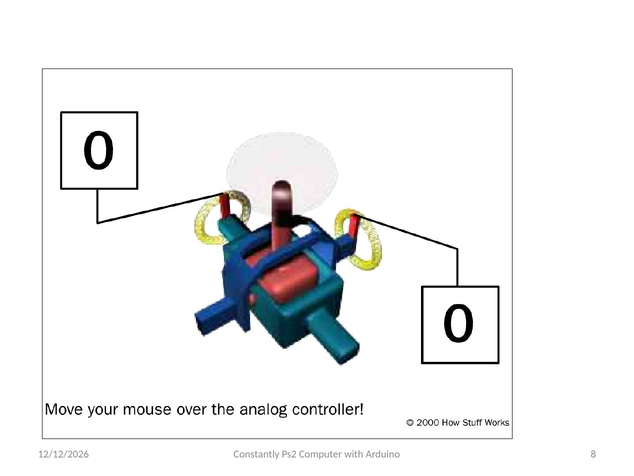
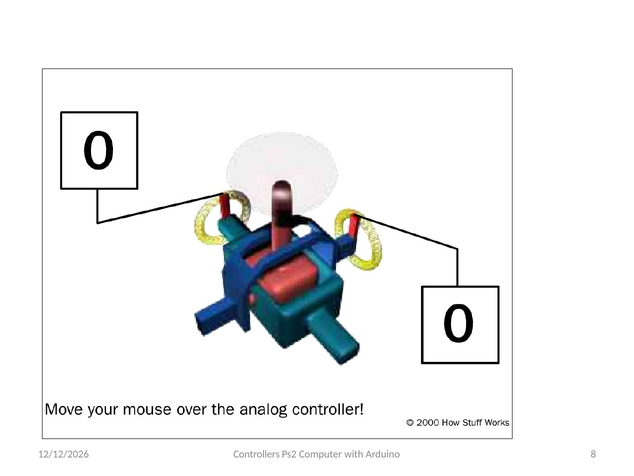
Constantly: Constantly -> Controllers (257, 454)
